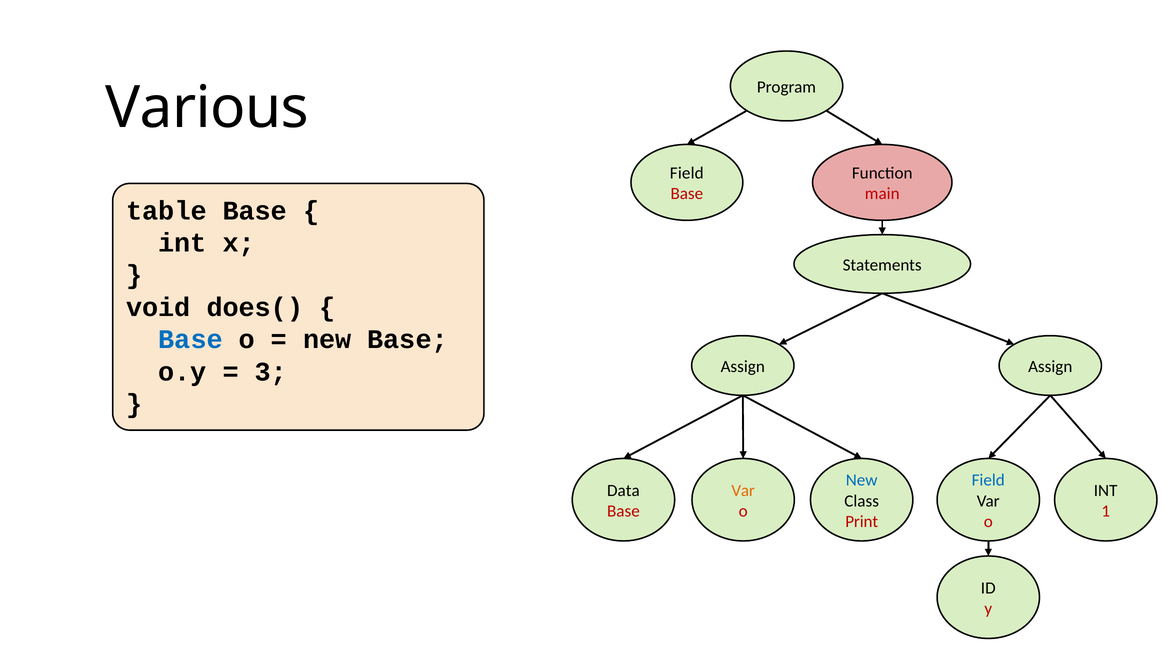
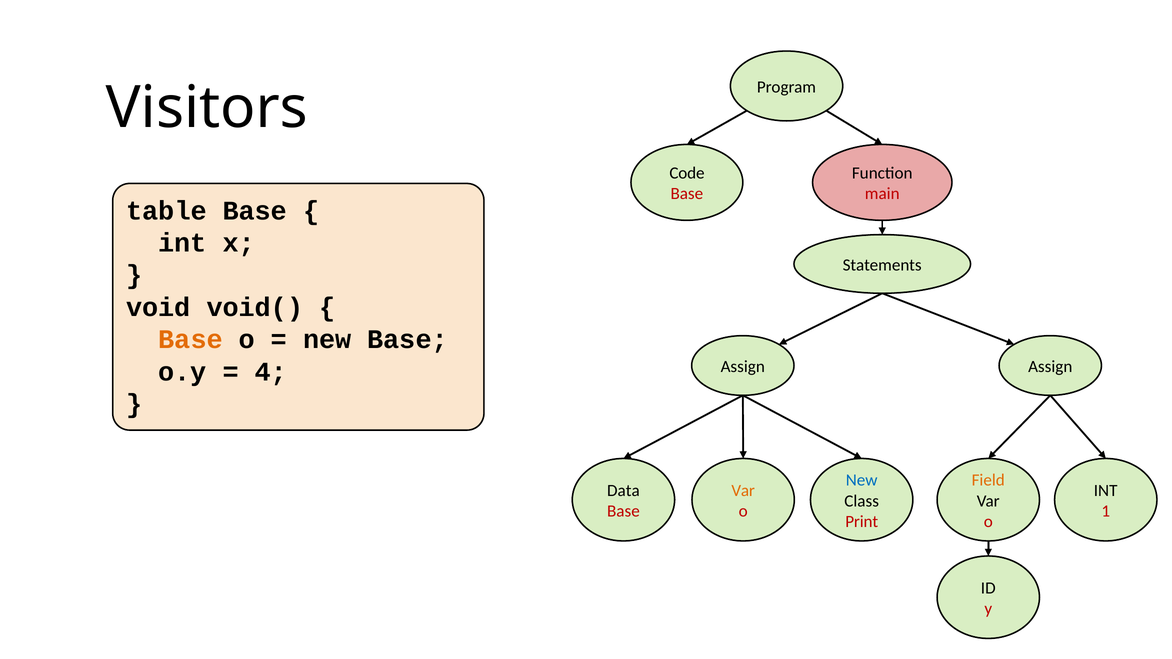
Various: Various -> Visitors (207, 108)
Field: Field -> Code (687, 173)
does(: does( -> void( (255, 307)
Base colour: blue -> orange (191, 340)
3: 3 -> 4 (271, 372)
Field colour: blue -> orange (988, 481)
